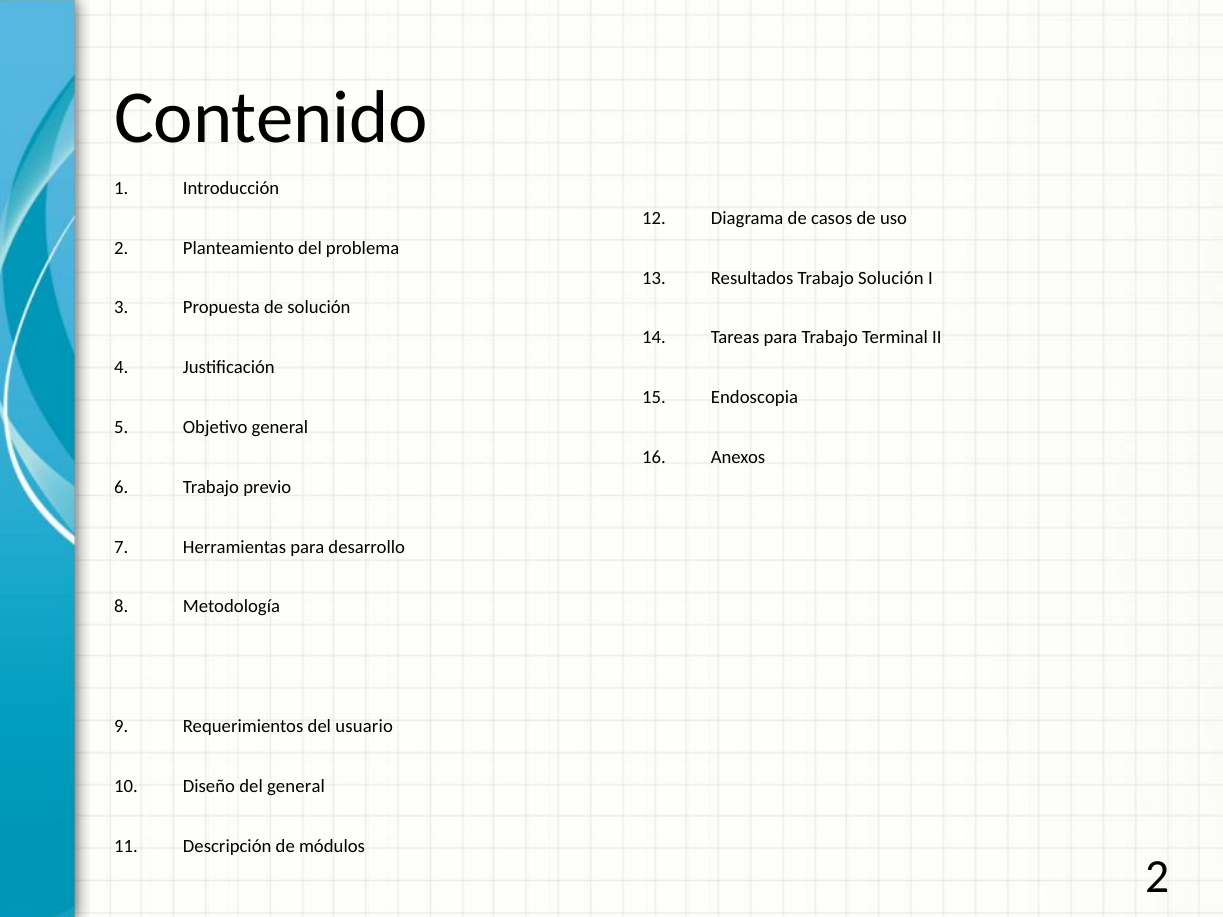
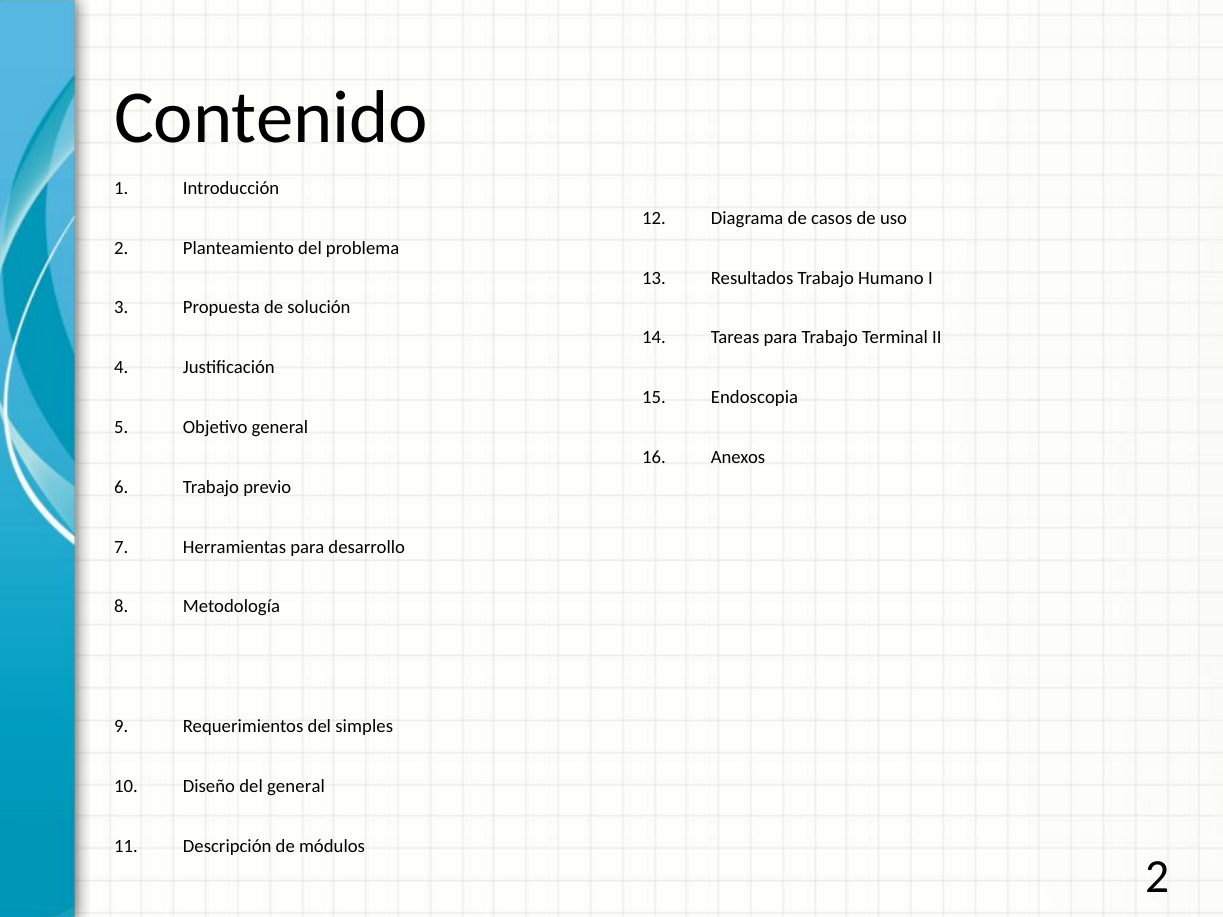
Trabajo Solución: Solución -> Humano (891, 278)
usuario: usuario -> simples (364, 727)
